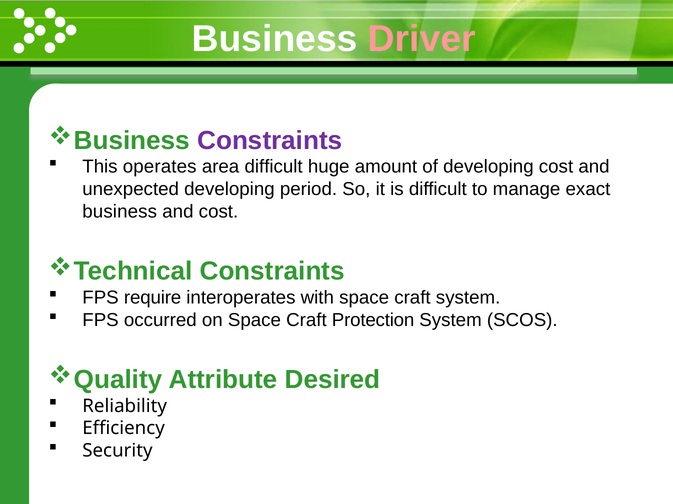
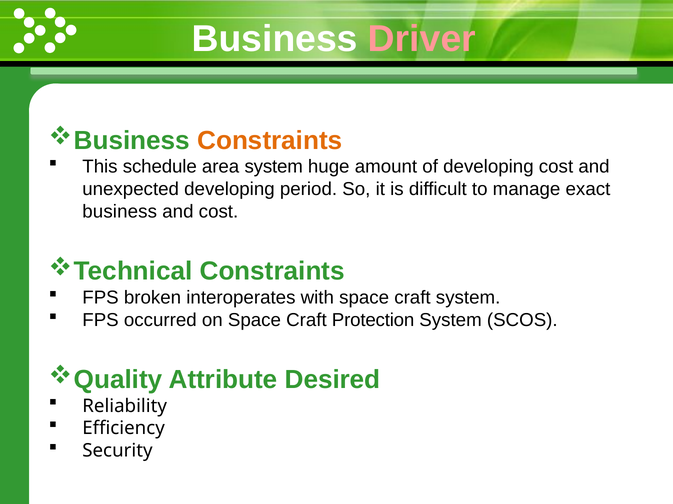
Constraints colour: purple -> orange (270, 141)
operates: operates -> schedule (160, 167)
area difficult: difficult -> system (274, 167)
require: require -> broken (153, 298)
